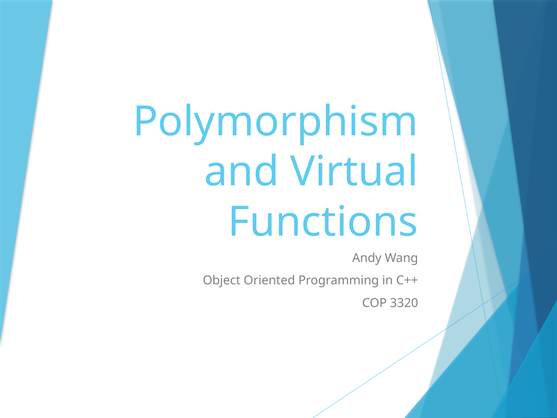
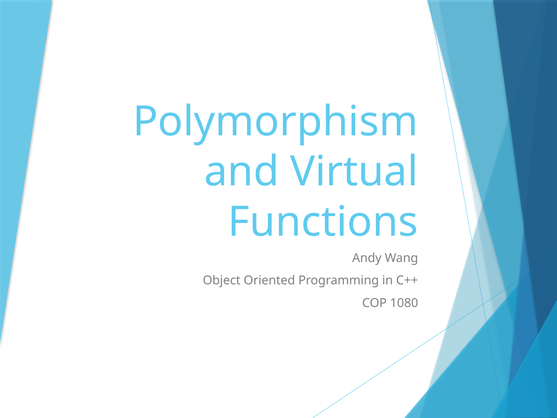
3320: 3320 -> 1080 (404, 303)
